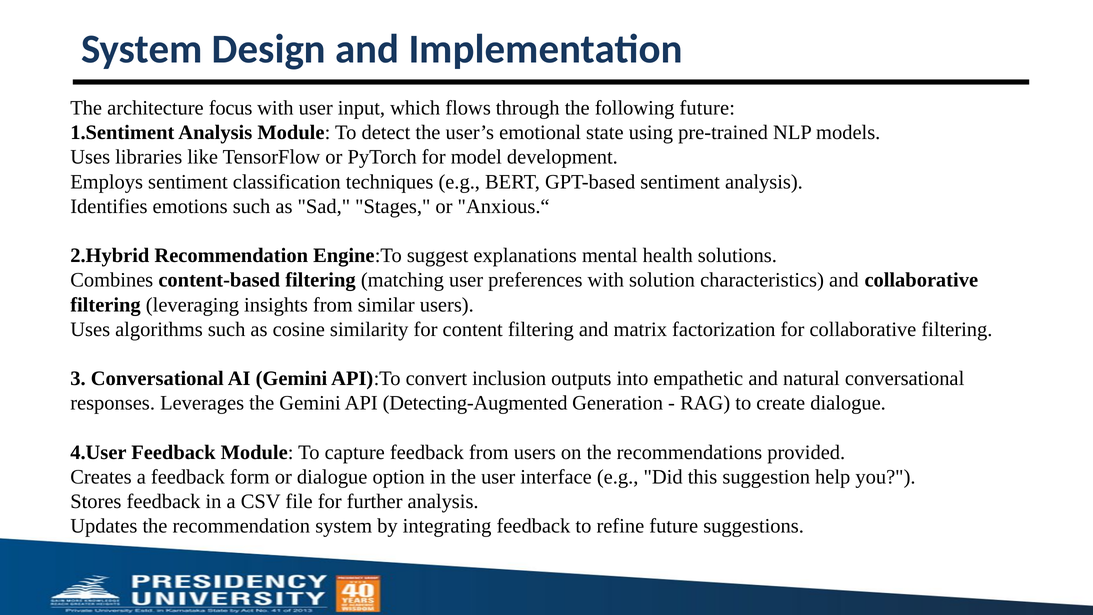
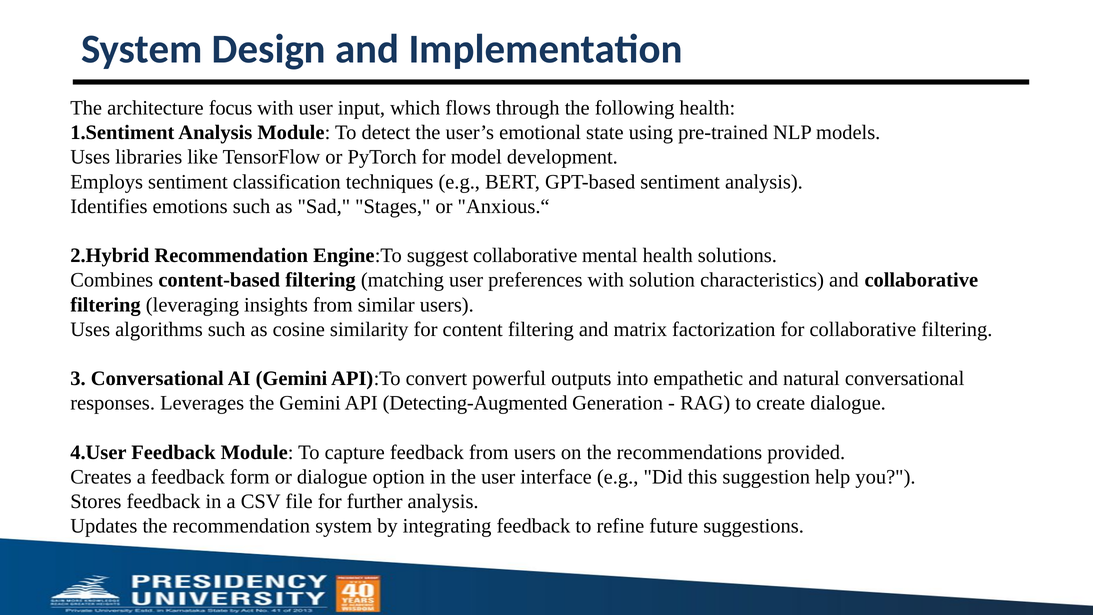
following future: future -> health (707, 108)
suggest explanations: explanations -> collaborative (525, 256)
inclusion: inclusion -> powerful (509, 378)
